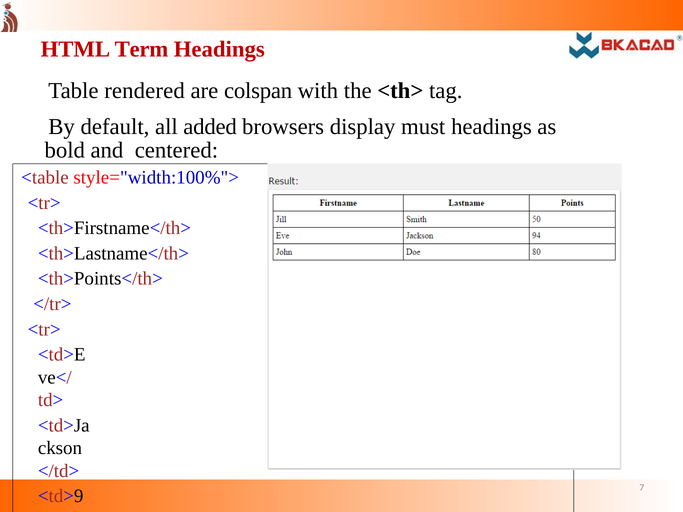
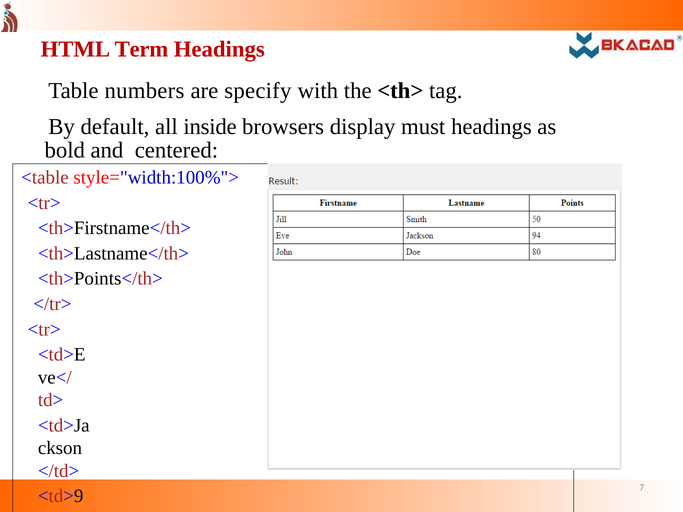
rendered: rendered -> numbers (144, 91)
colspan: colspan -> specify (258, 91)
added: added -> inside (210, 127)
